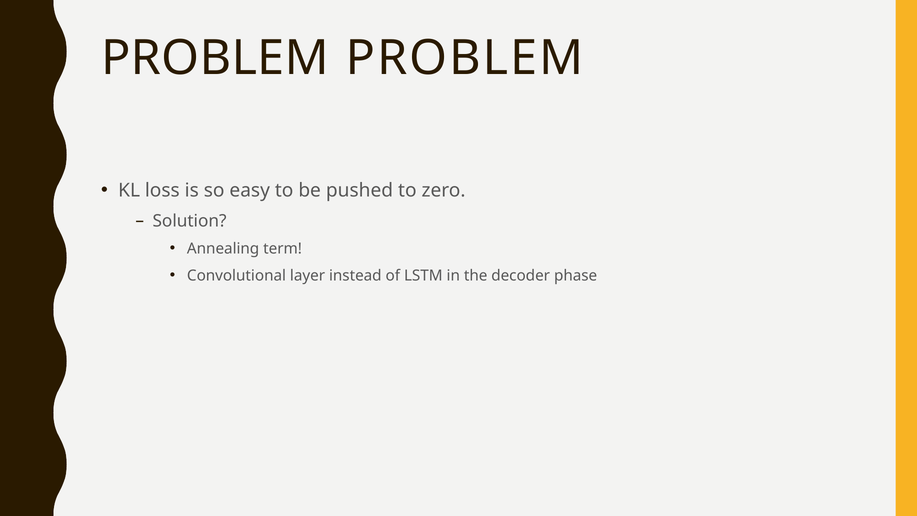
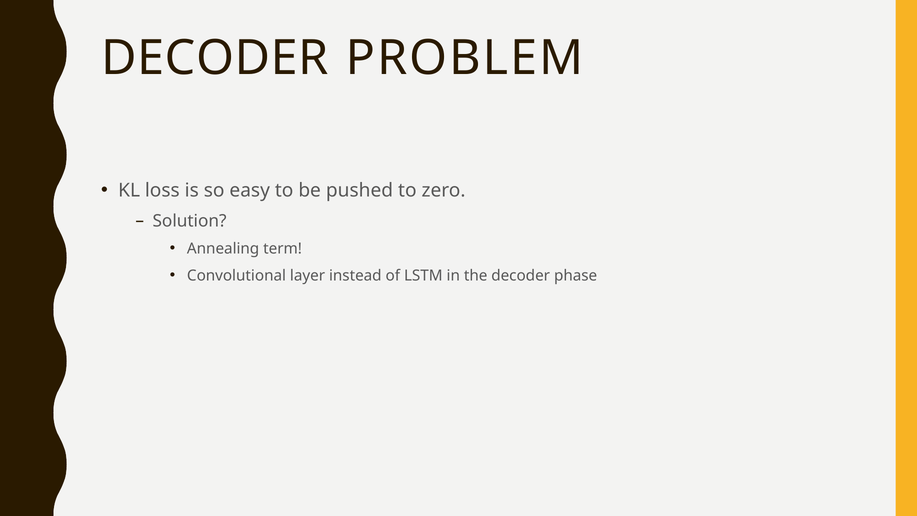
PROBLEM: PROBLEM -> DECODER (215, 58)
